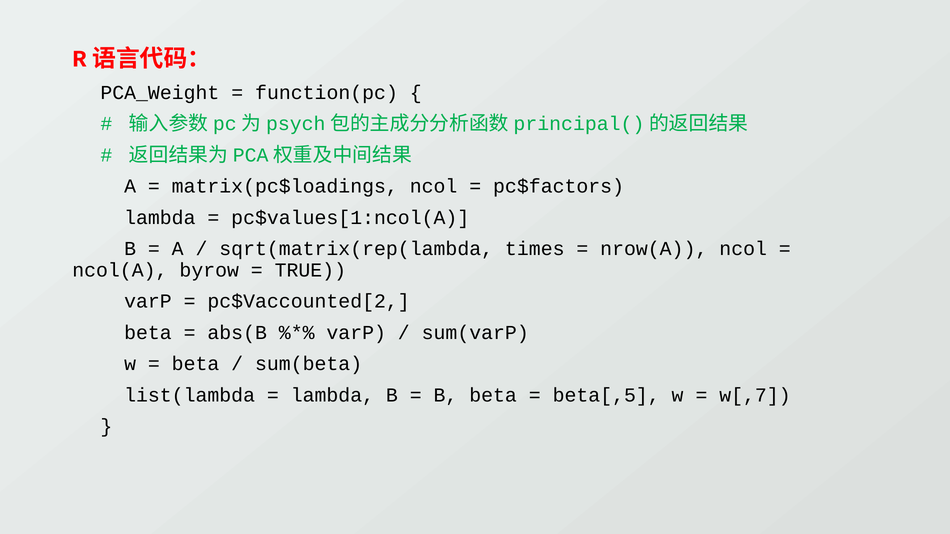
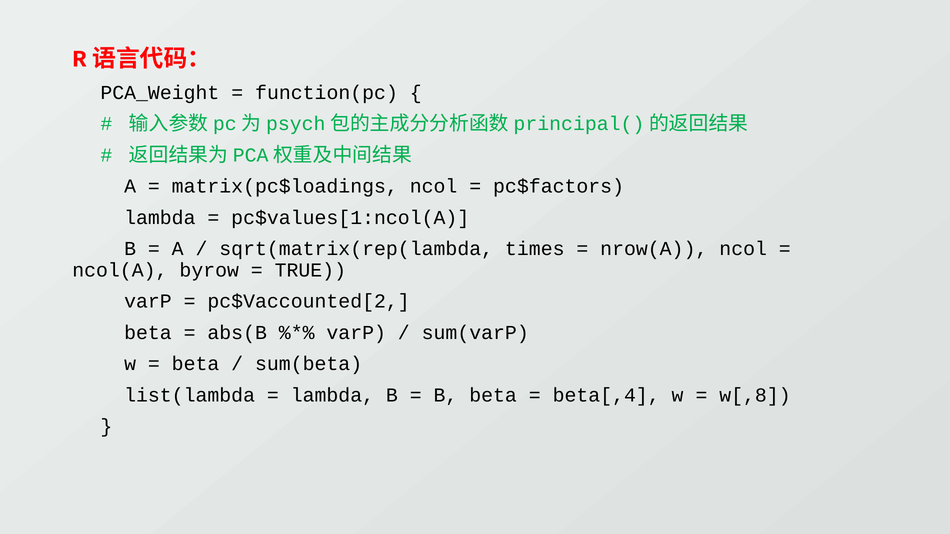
beta[,5: beta[,5 -> beta[,4 (606, 395)
w[,7: w[,7 -> w[,8 (755, 395)
